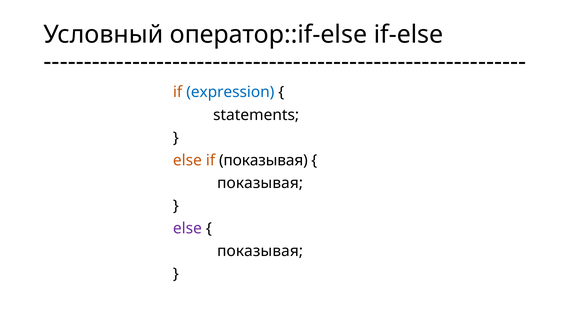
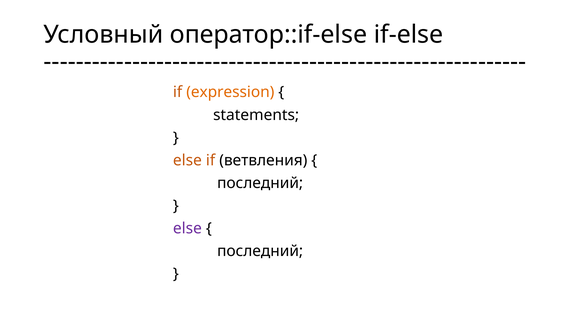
expression colour: blue -> orange (230, 92)
if показывая: показывая -> ветвления (263, 160)
показывая: показывая -> последний (260, 183)
показывая: показывая -> последний (260, 251)
